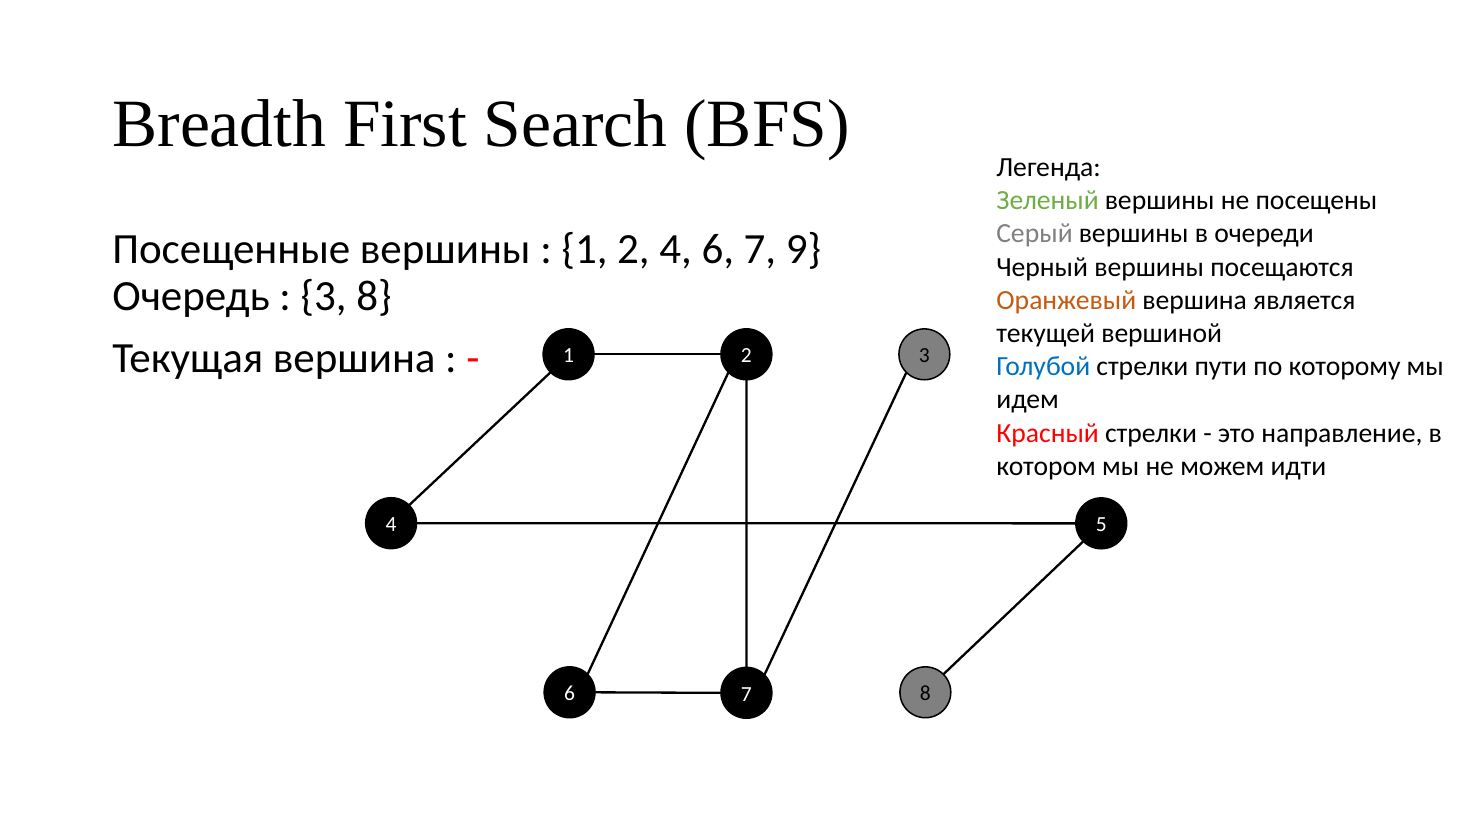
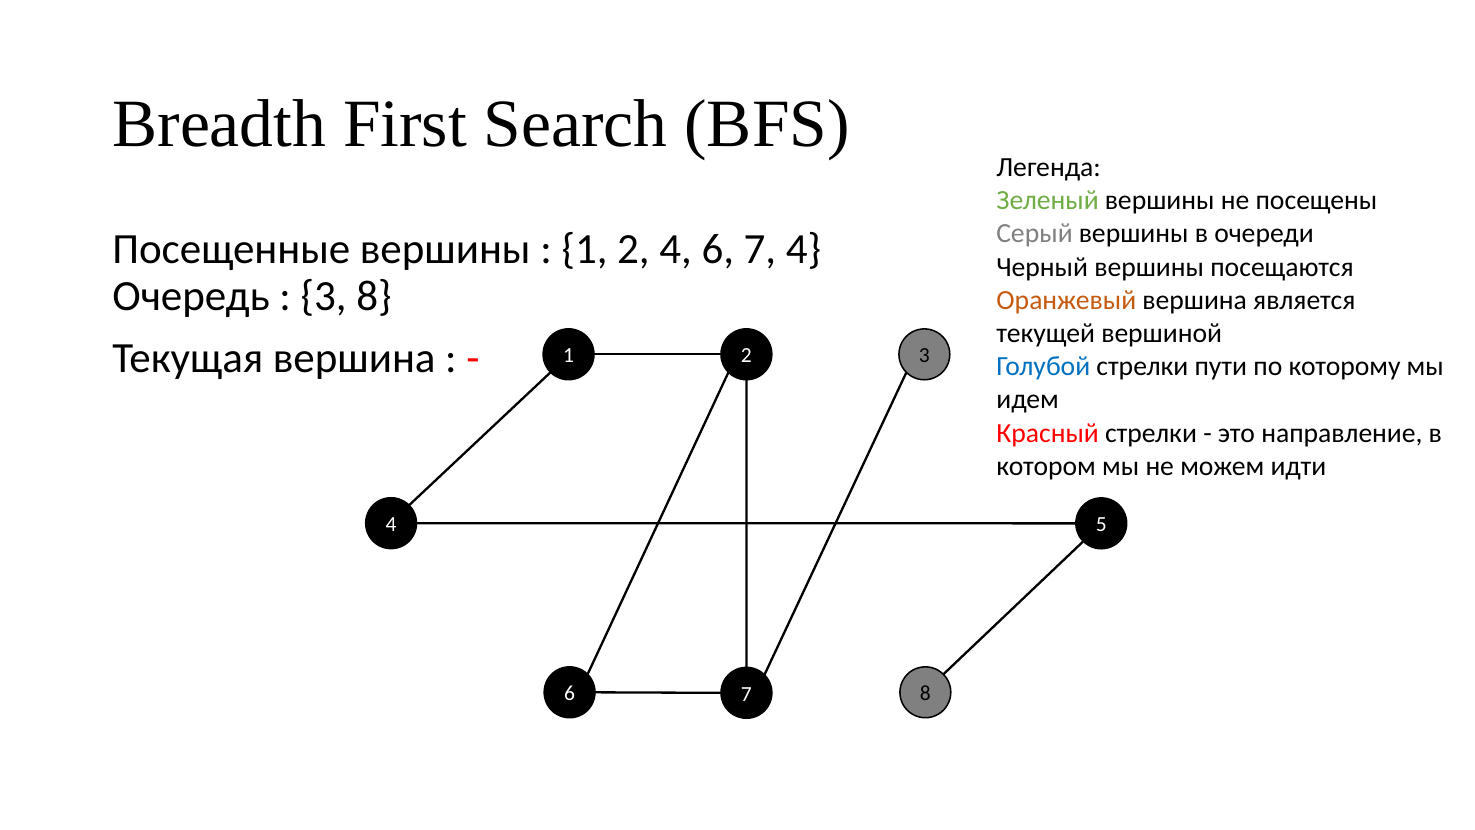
7 9: 9 -> 4 (803, 249)
